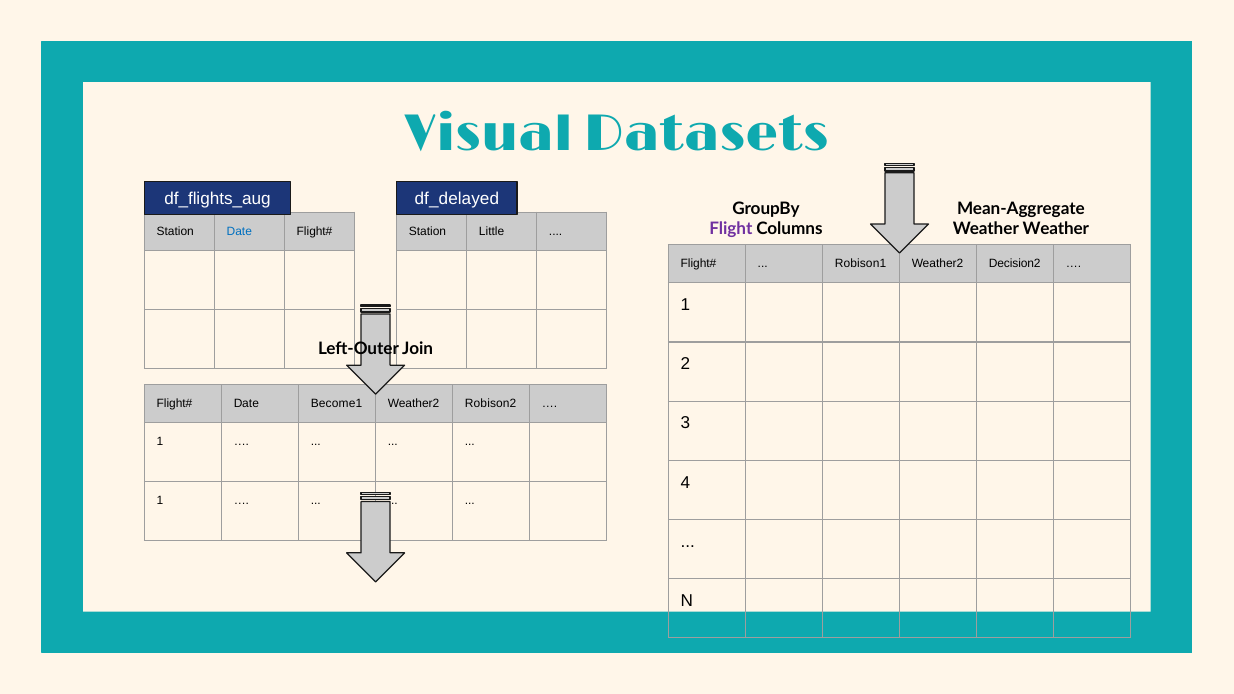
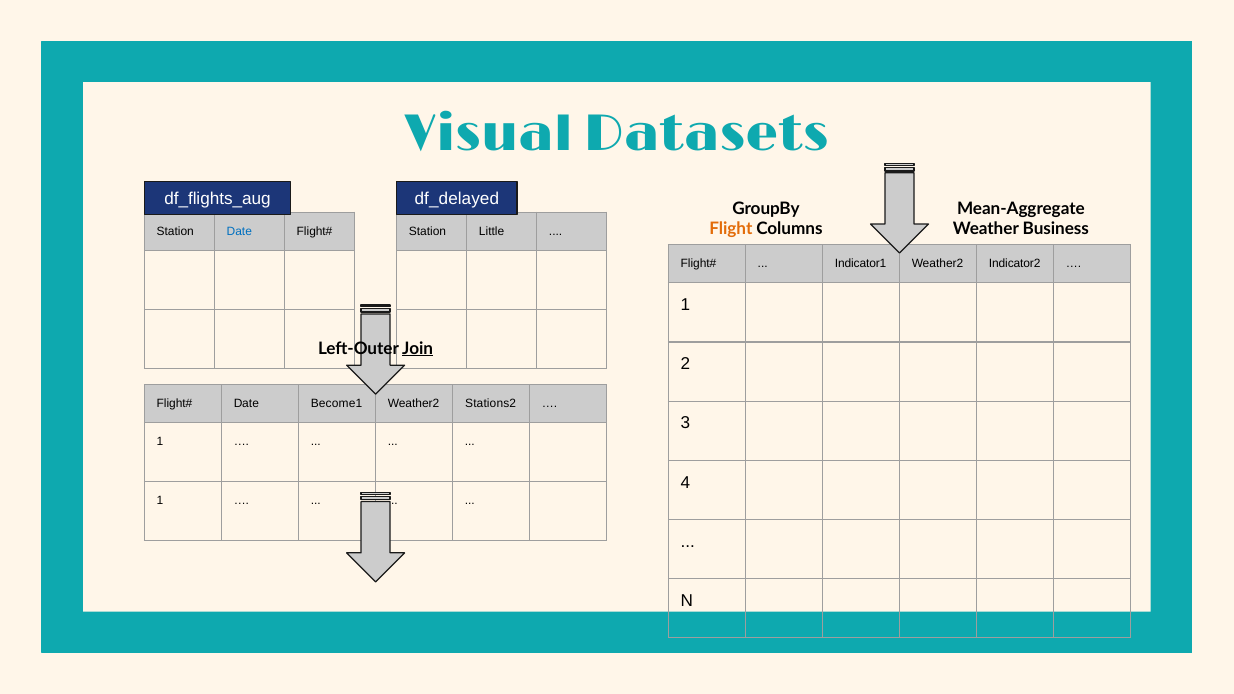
Flight colour: purple -> orange (731, 229)
Weather Weather: Weather -> Business (1056, 229)
Robison1: Robison1 -> Indicator1 (861, 264)
Decision2: Decision2 -> Indicator2 (1015, 264)
Join underline: none -> present (418, 349)
Robison2: Robison2 -> Stations2 (491, 404)
